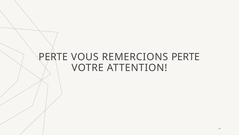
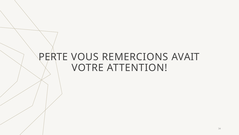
REMERCIONS PERTE: PERTE -> AVAIT (186, 57)
